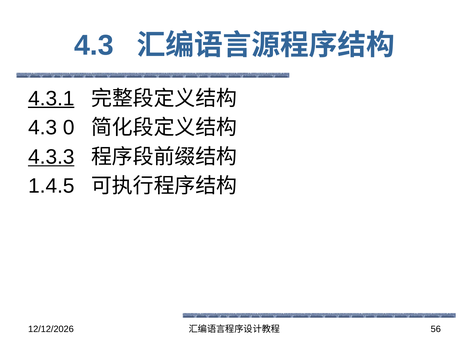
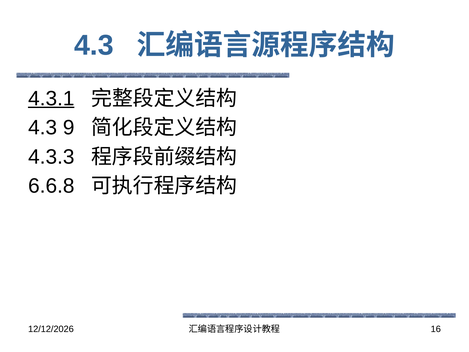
0: 0 -> 9 (69, 128)
4.3.3 underline: present -> none (51, 157)
1.4.5: 1.4.5 -> 6.6.8 (51, 186)
56: 56 -> 16 (436, 329)
